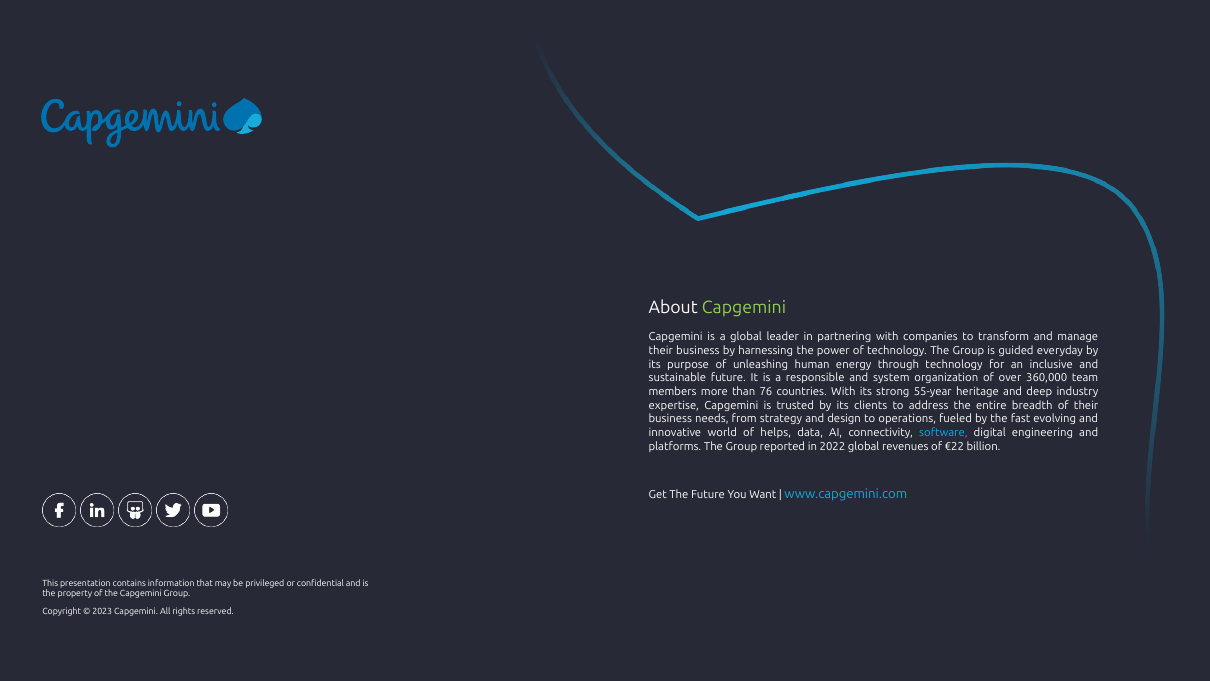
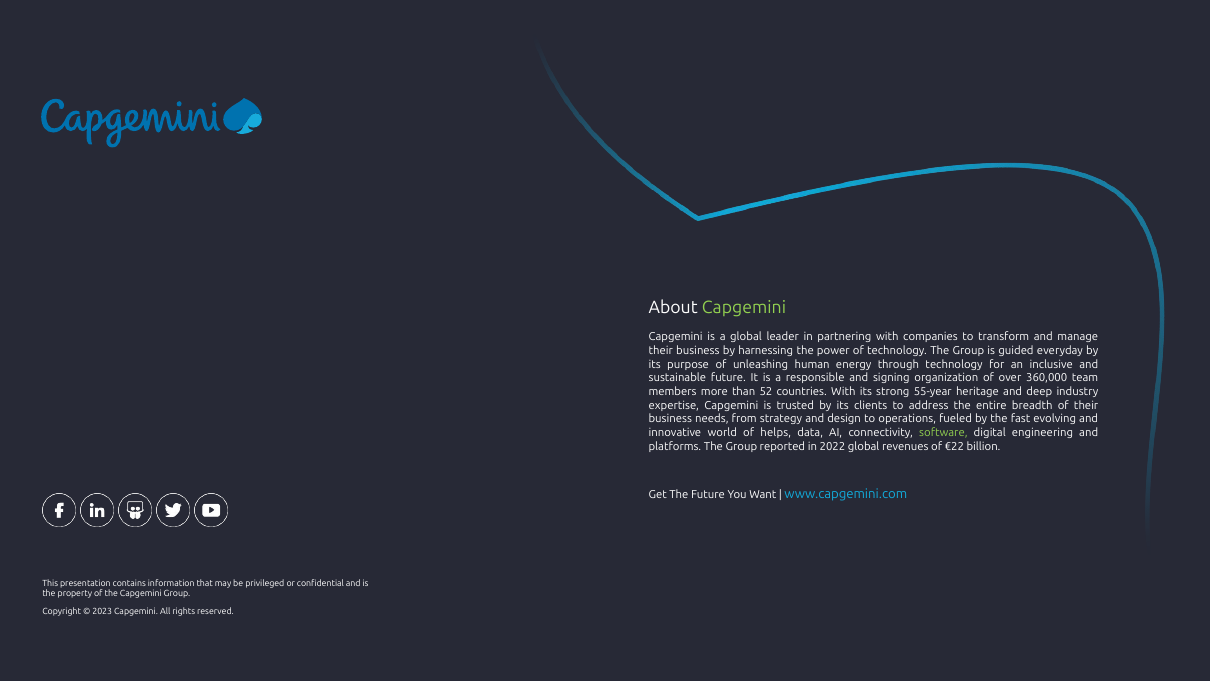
system: system -> signing (891, 378)
76: 76 -> 52 (766, 392)
software colour: light blue -> light green (943, 432)
